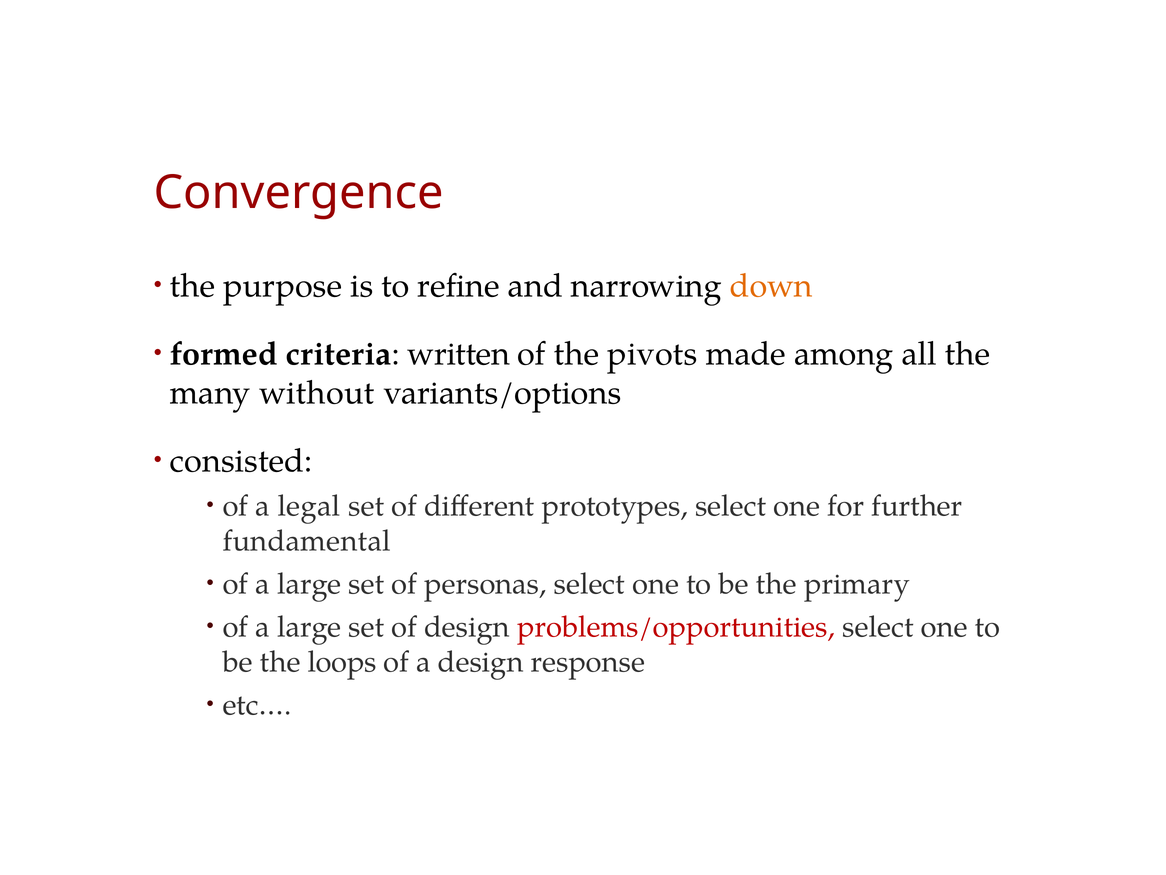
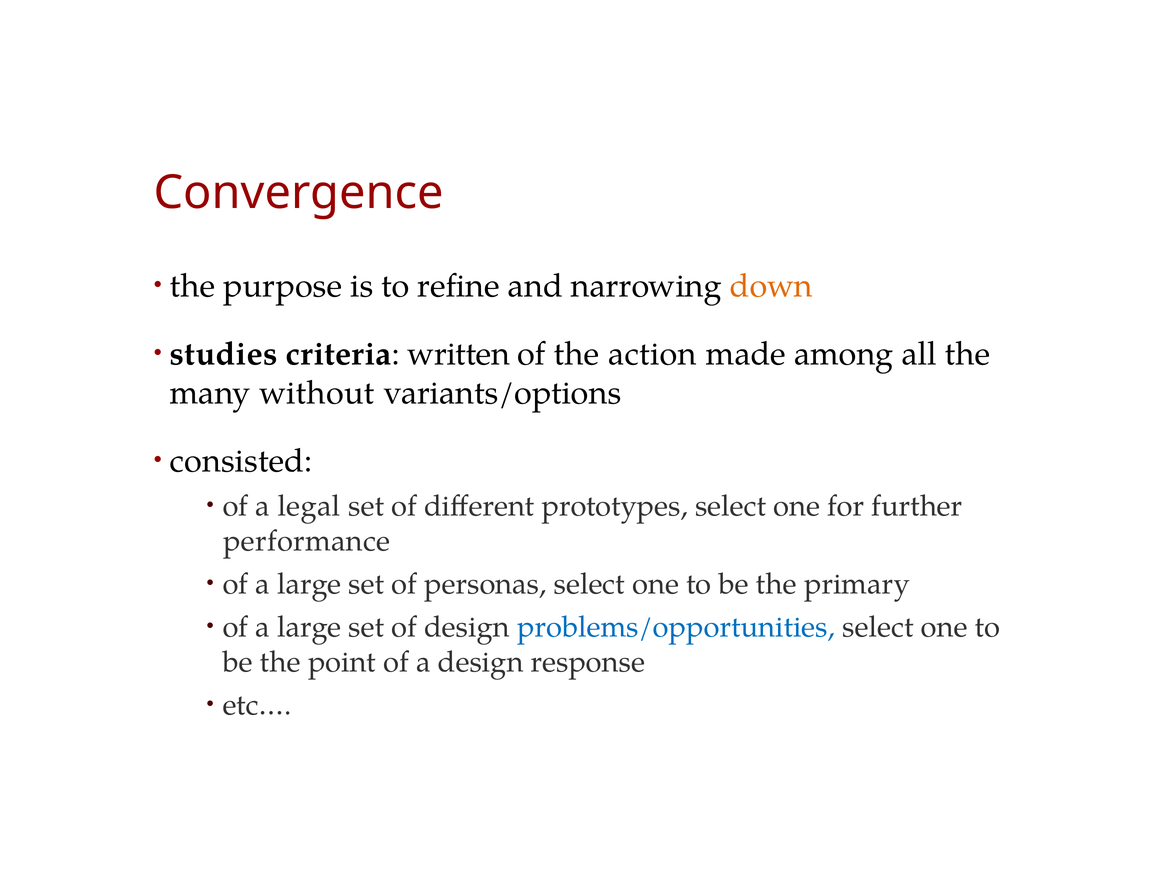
formed: formed -> studies (224, 354)
pivots: pivots -> action (652, 354)
fundamental: fundamental -> performance (307, 541)
problems/opportunities colour: red -> blue (676, 627)
loops: loops -> point (342, 662)
